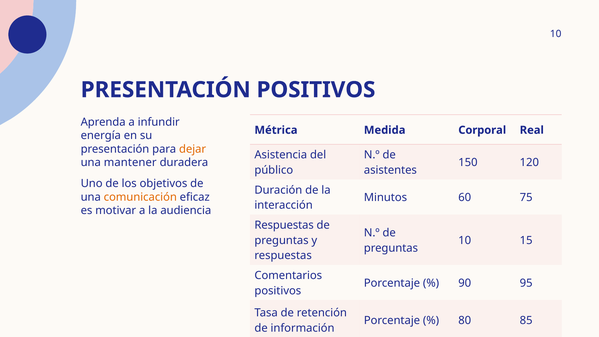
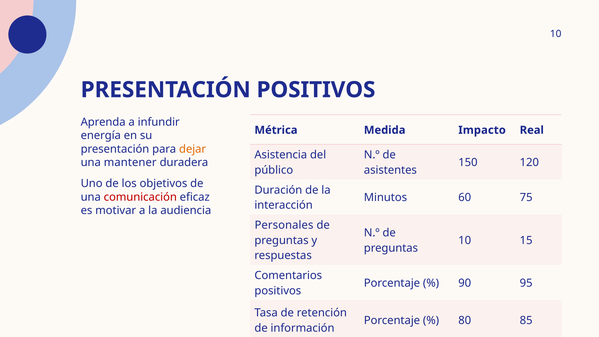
Corporal: Corporal -> Impacto (482, 130)
comunicación colour: orange -> red (140, 197)
Respuestas: Respuestas -> Personales (284, 225)
